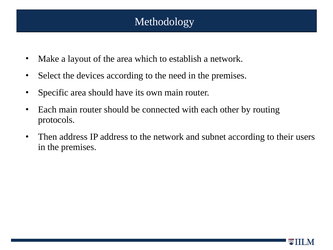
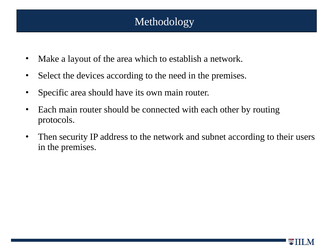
Then address: address -> security (74, 137)
